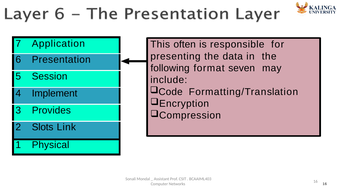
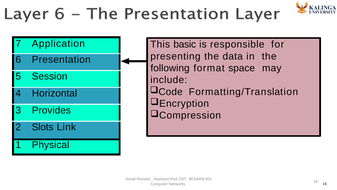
often: often -> basic (185, 44)
seven: seven -> space (242, 68)
Implement: Implement -> Horizontal (55, 93)
